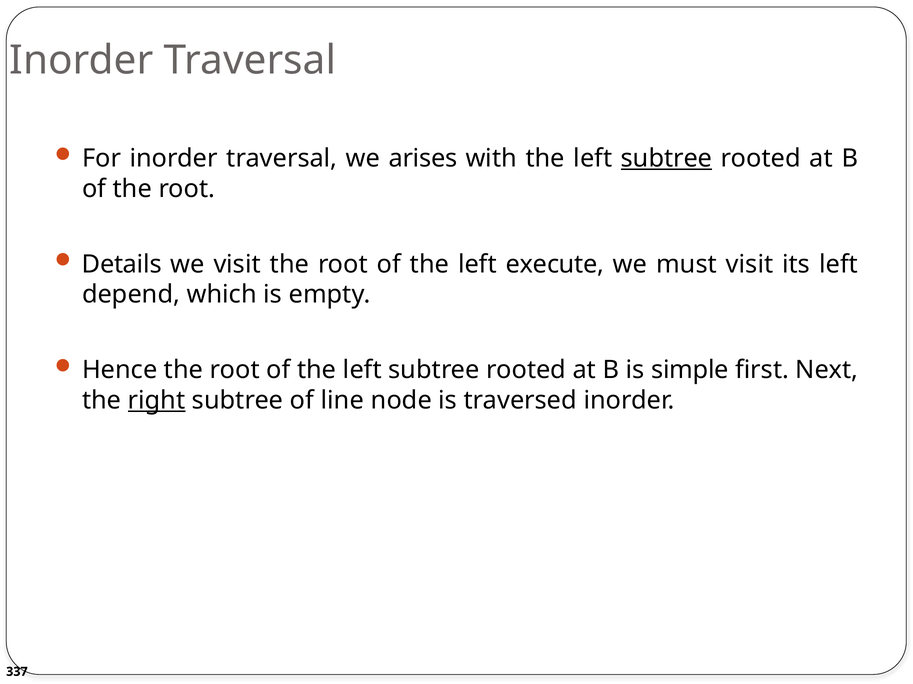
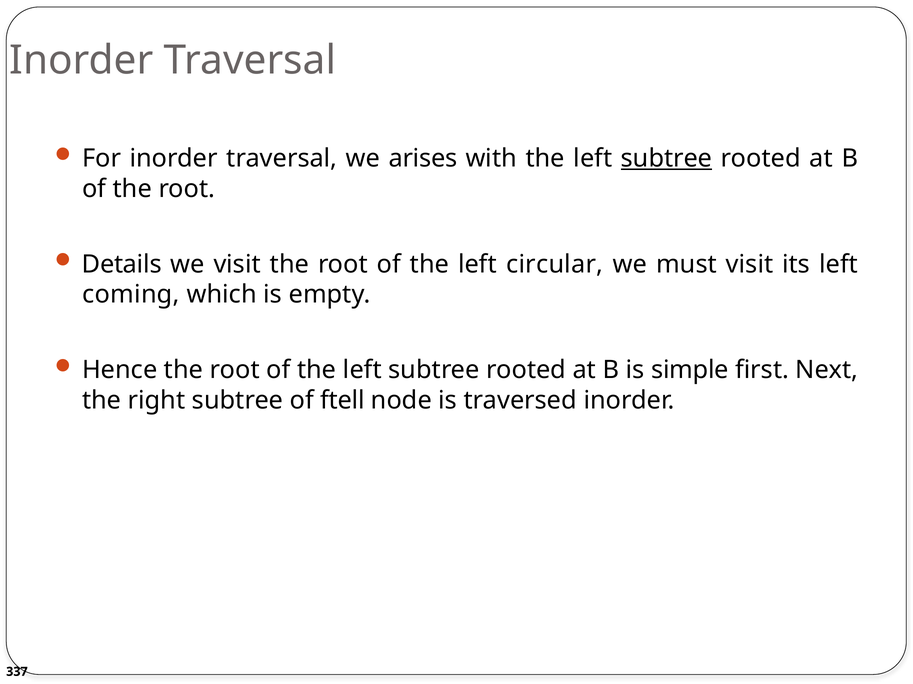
execute: execute -> circular (555, 264)
depend: depend -> coming (131, 295)
right underline: present -> none (157, 401)
line: line -> ftell (343, 401)
